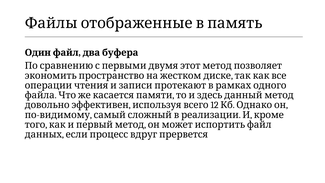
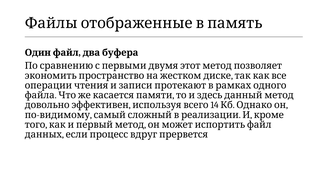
12: 12 -> 14 (215, 105)
